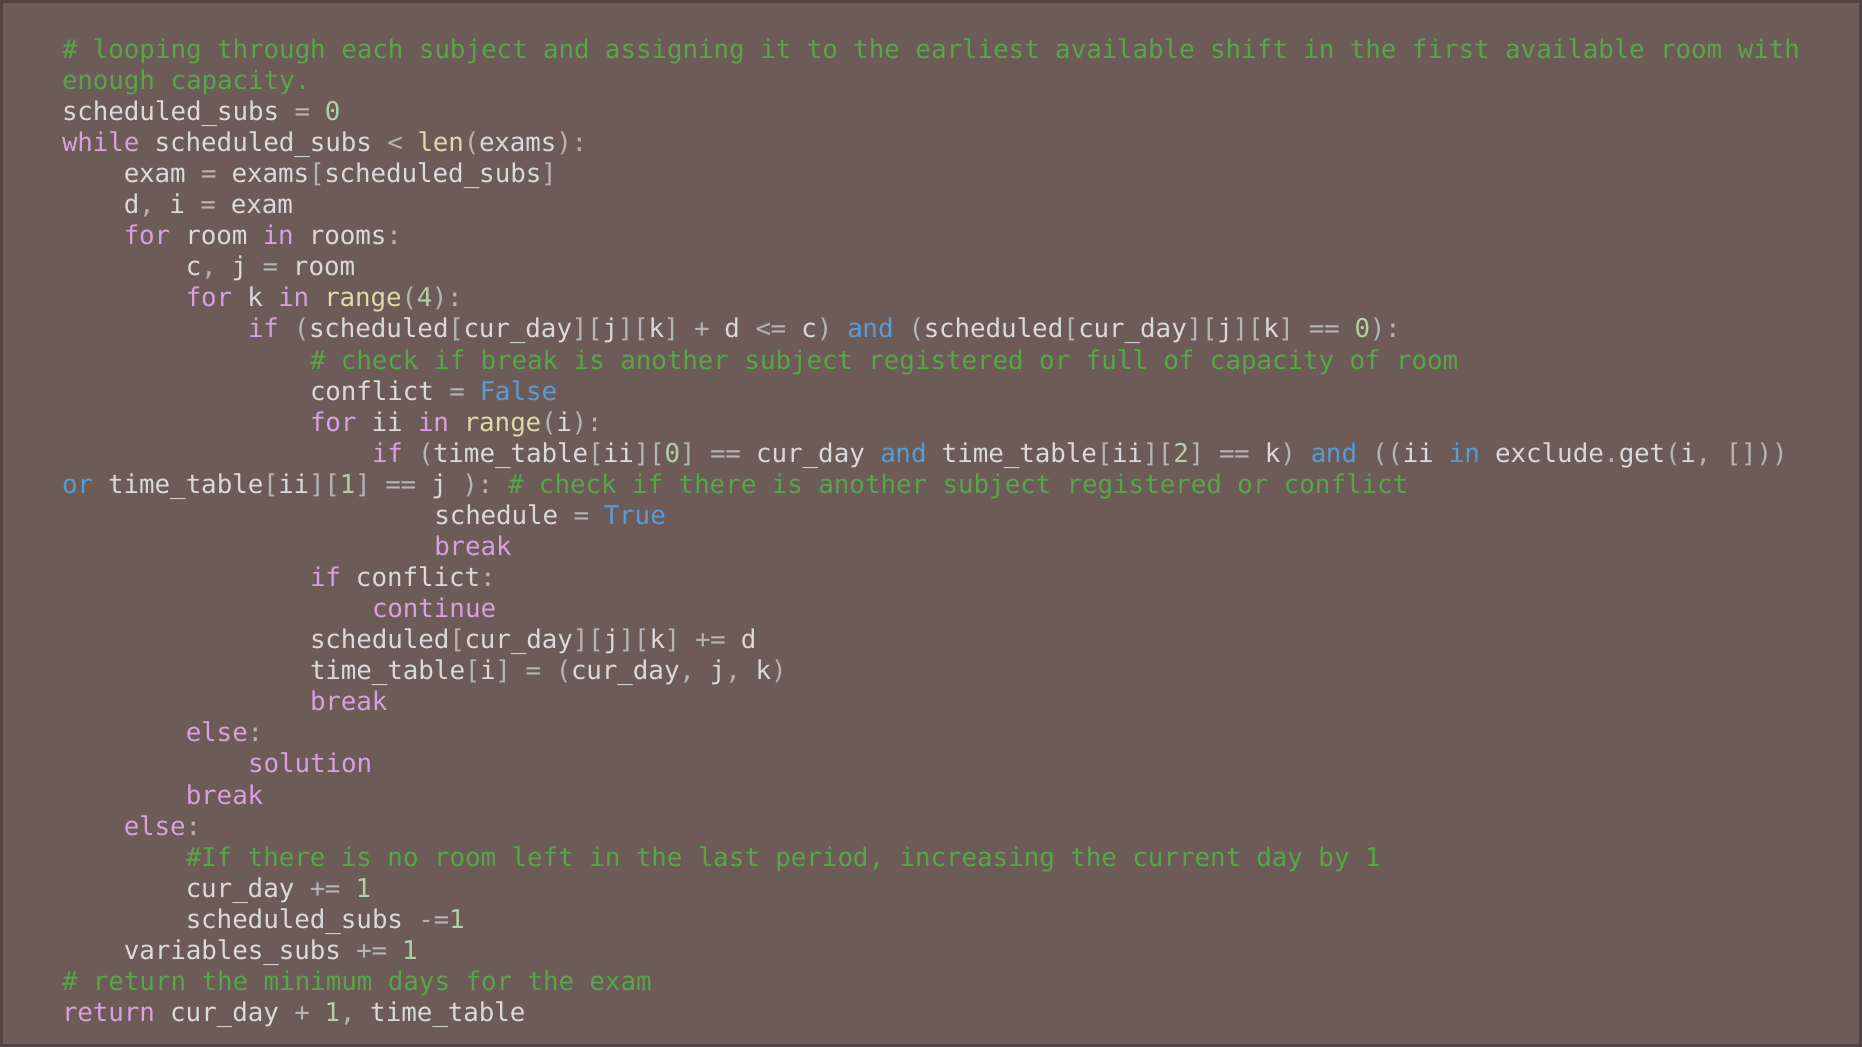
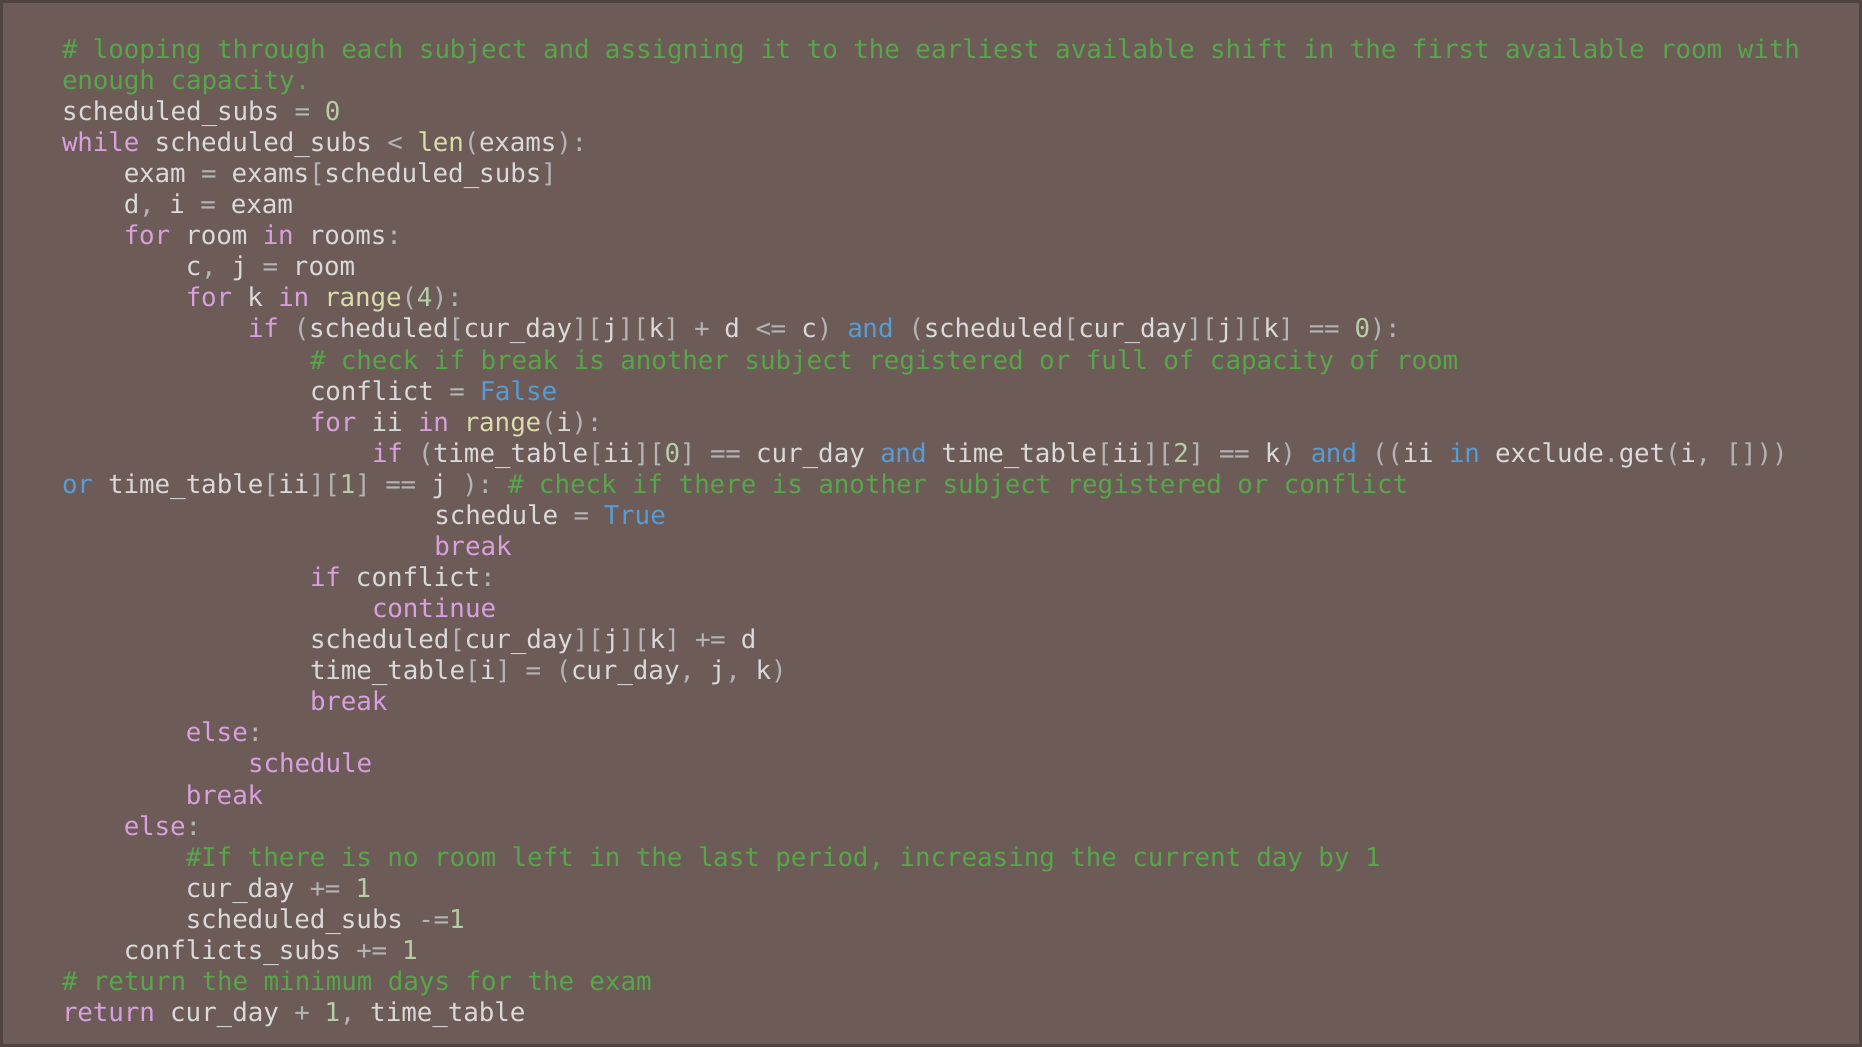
solution: solution -> schedule (310, 765)
variables_subs: variables_subs -> conflicts_subs (232, 951)
